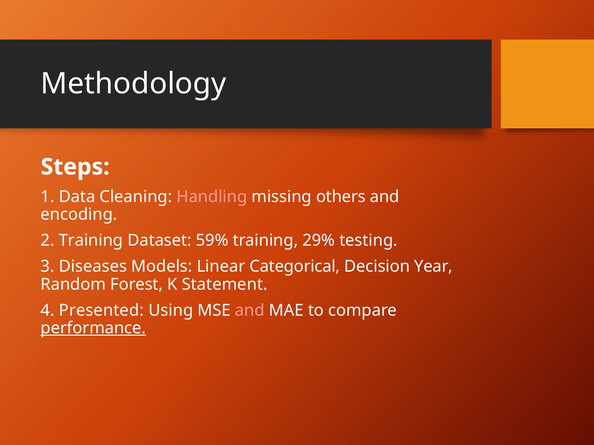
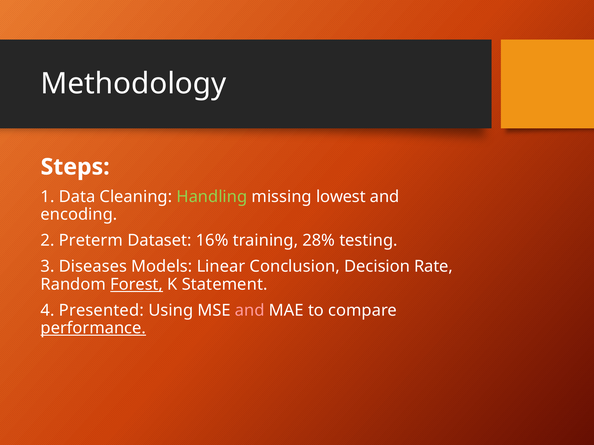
Handling colour: pink -> light green (212, 197)
others: others -> lowest (341, 197)
2 Training: Training -> Preterm (91, 241)
59%: 59% -> 16% (212, 241)
29%: 29% -> 28% (319, 241)
Categorical: Categorical -> Conclusion (295, 267)
Year: Year -> Rate (434, 267)
Forest underline: none -> present (137, 285)
